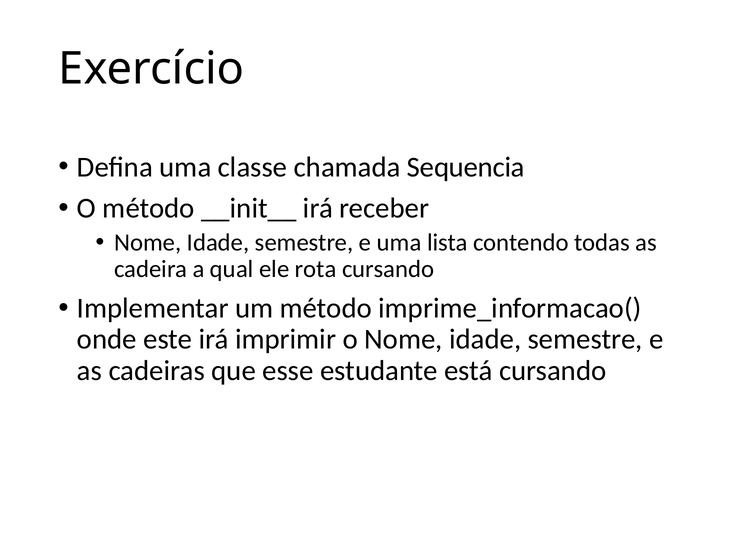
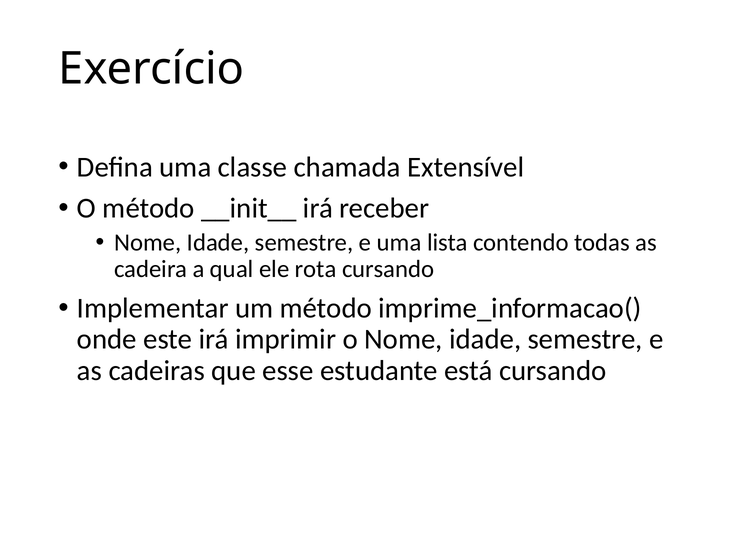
Sequencia: Sequencia -> Extensível (466, 167)
